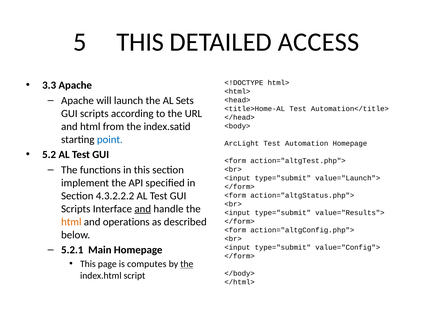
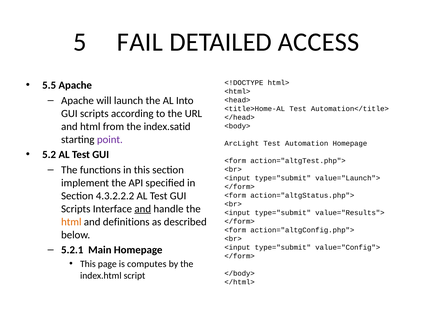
5 THIS: THIS -> FAIL (140, 42)
3.3: 3.3 -> 5.5 (49, 85)
Sets: Sets -> Into (185, 100)
point colour: blue -> purple (110, 139)
operations: operations -> definitions (126, 222)
the underline: present -> none (187, 264)
